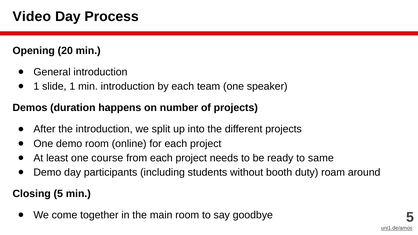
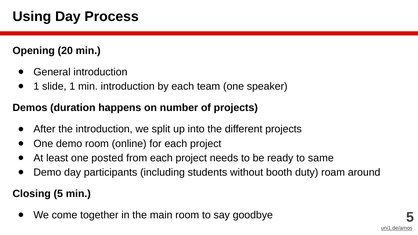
Video: Video -> Using (32, 17)
course: course -> posted (107, 158)
